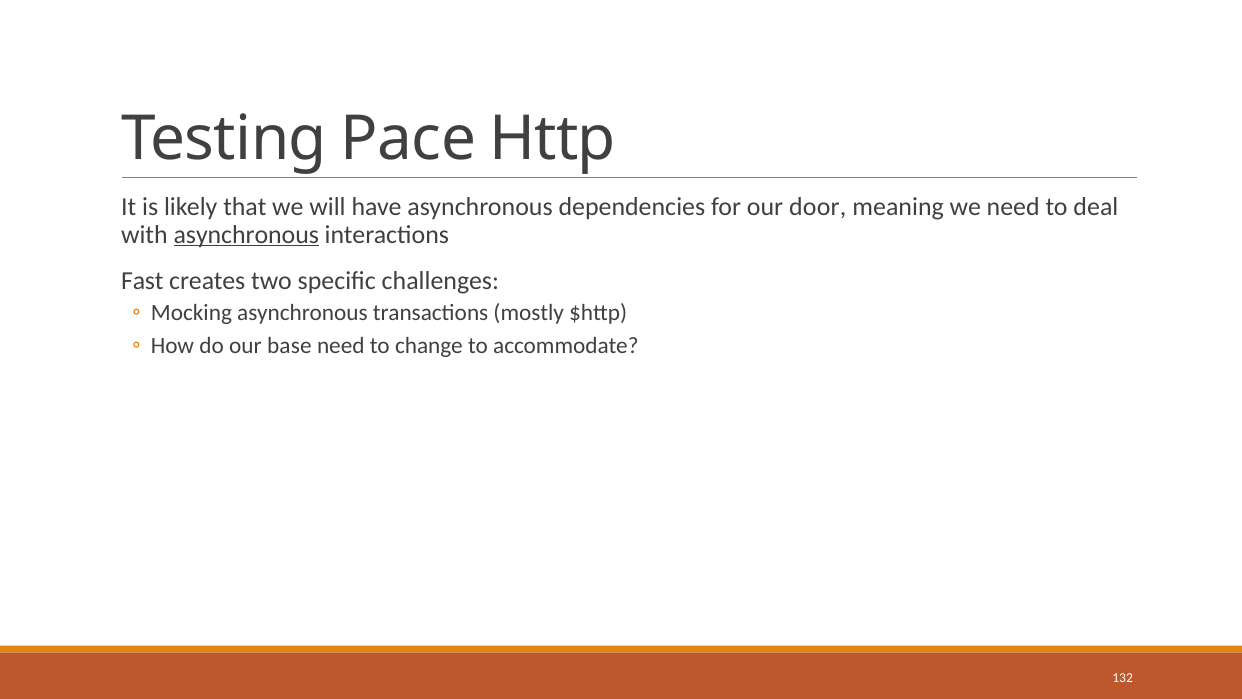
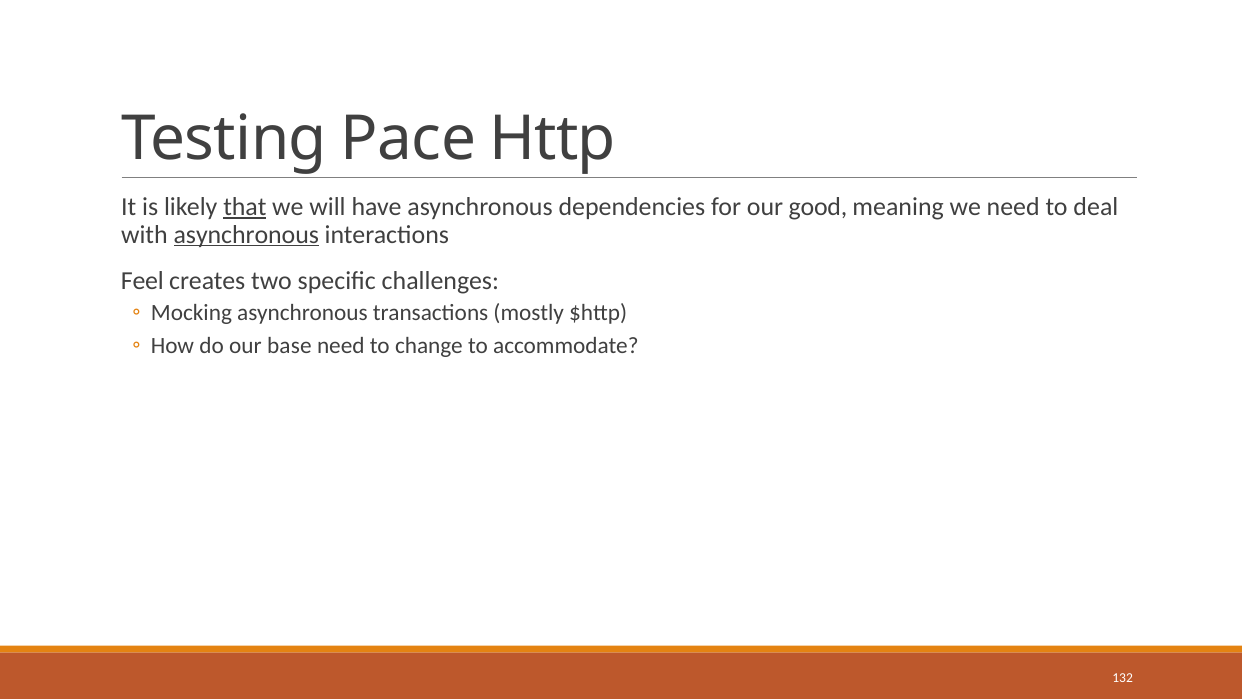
that underline: none -> present (245, 207)
door: door -> good (818, 207)
Fast: Fast -> Feel (142, 281)
